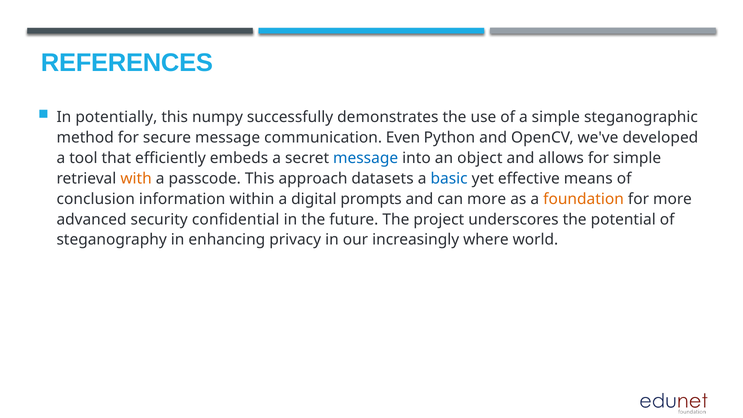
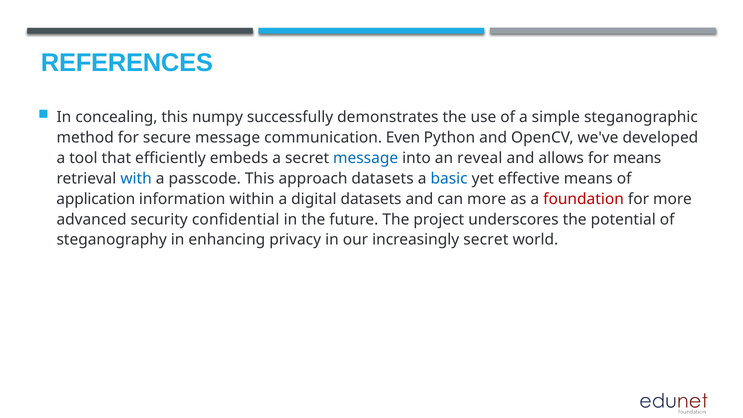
potentially: potentially -> concealing (116, 117)
object: object -> reveal (480, 158)
for simple: simple -> means (637, 158)
with colour: orange -> blue (136, 178)
conclusion: conclusion -> application (96, 199)
digital prompts: prompts -> datasets (371, 199)
foundation colour: orange -> red (584, 199)
increasingly where: where -> secret (486, 240)
